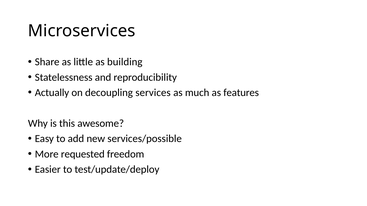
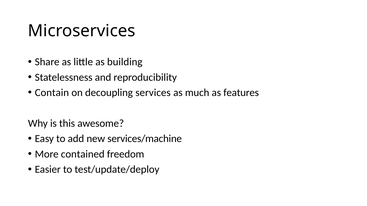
Actually: Actually -> Contain (52, 93)
services/possible: services/possible -> services/machine (145, 139)
requested: requested -> contained (83, 154)
